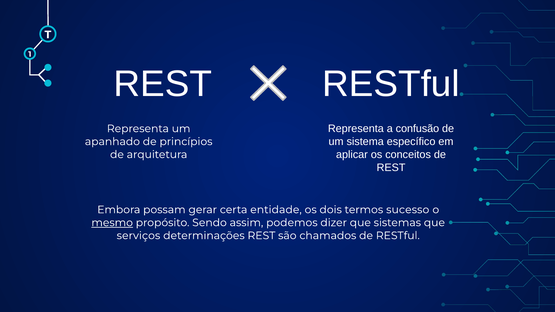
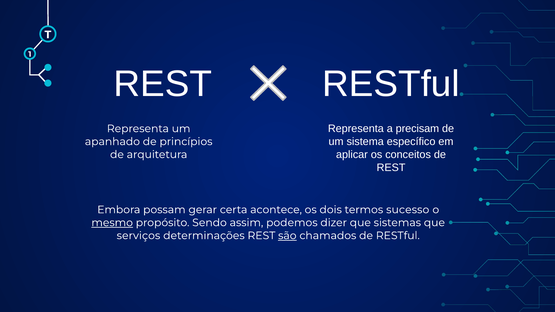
confusão: confusão -> precisam (417, 129)
entidade: entidade -> acontece (276, 210)
são underline: none -> present (287, 236)
